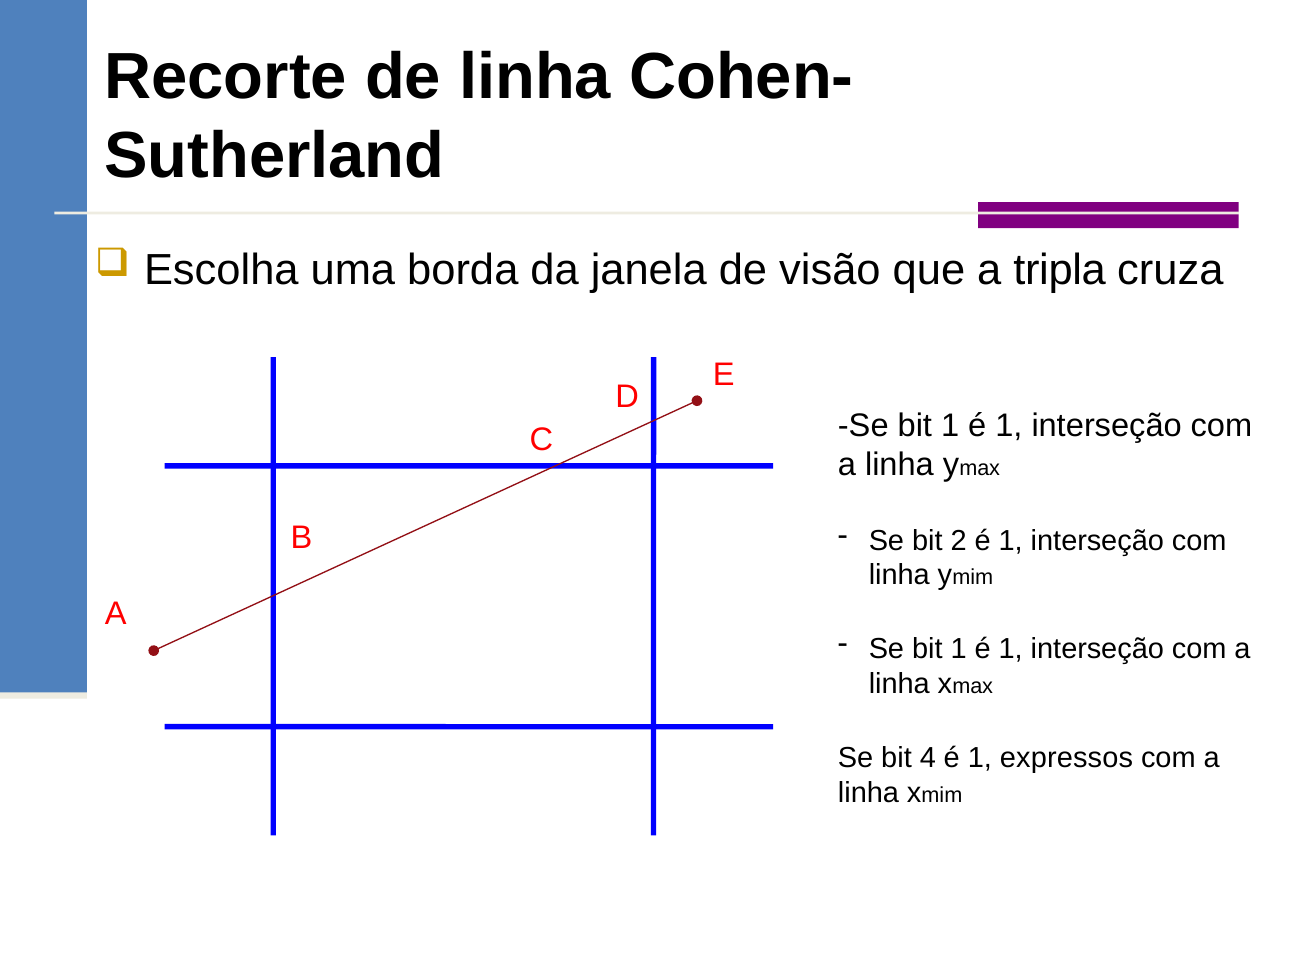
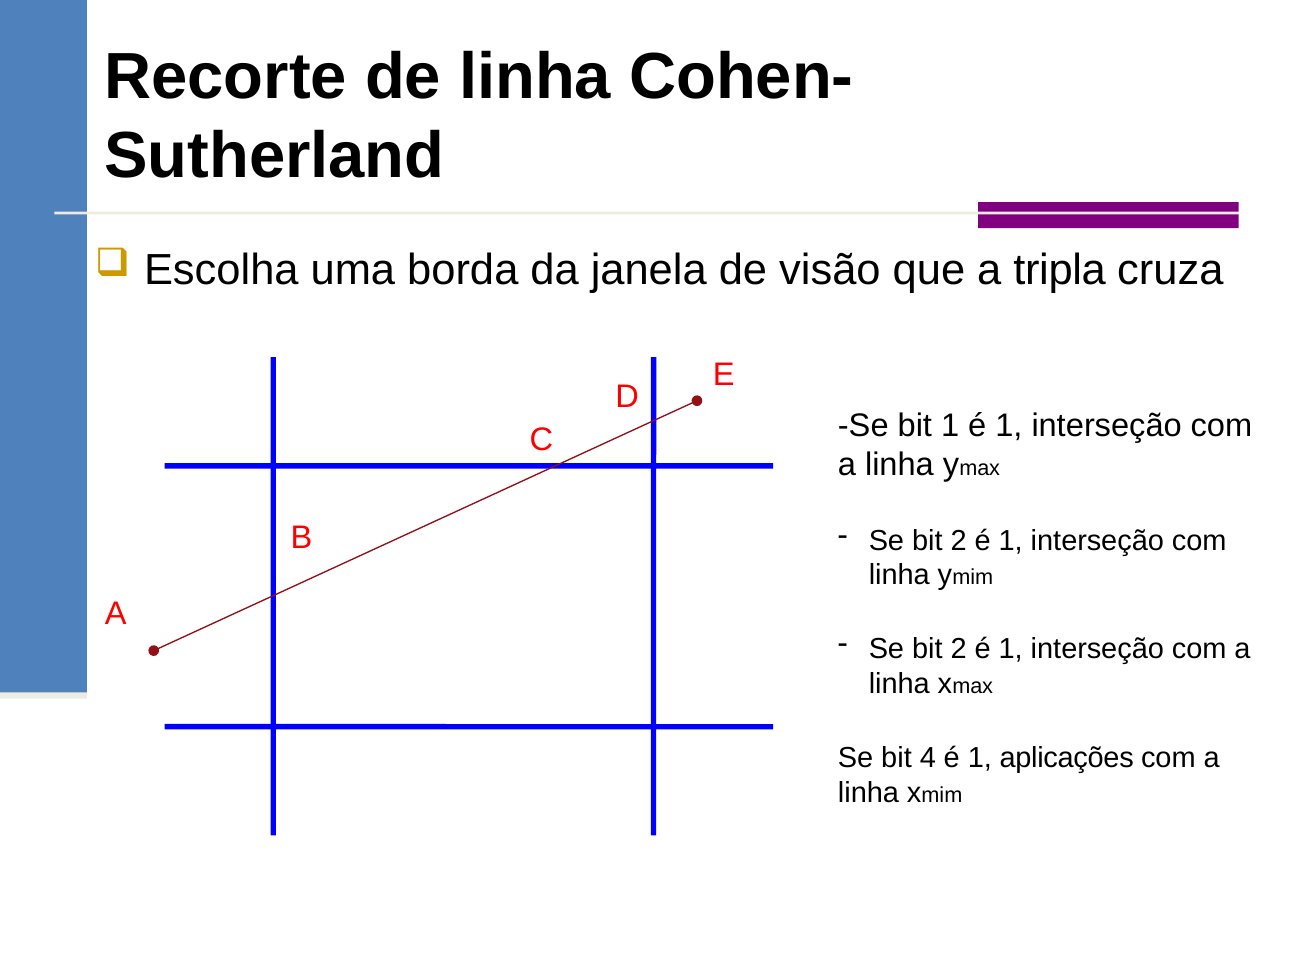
1: 1 -> 2 (959, 649)
expressos: expressos -> aplicações (1067, 758)
